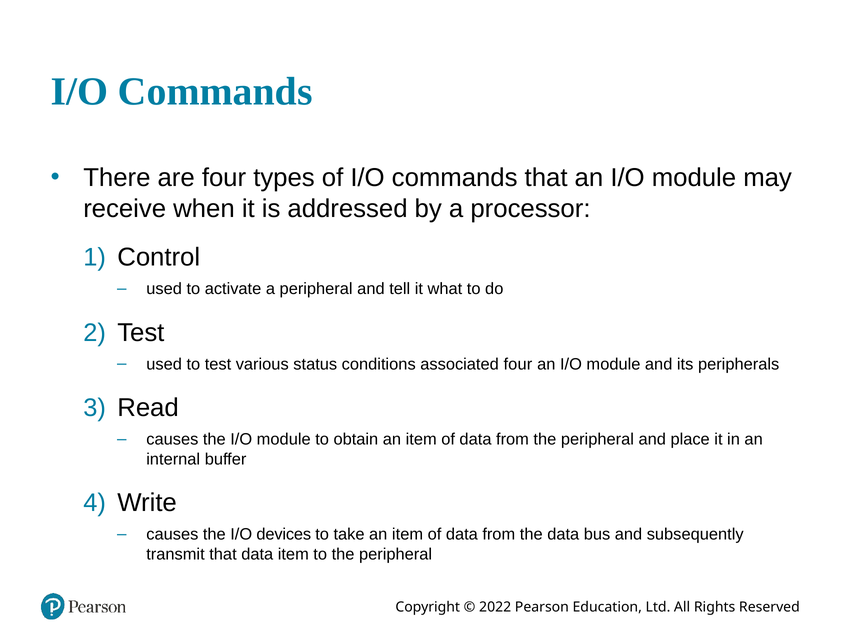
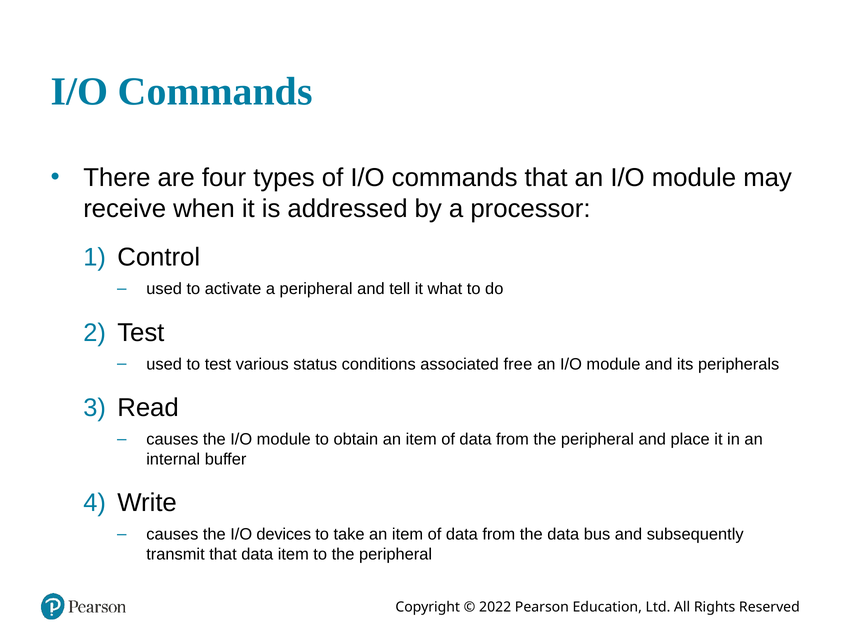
associated four: four -> free (518, 364)
